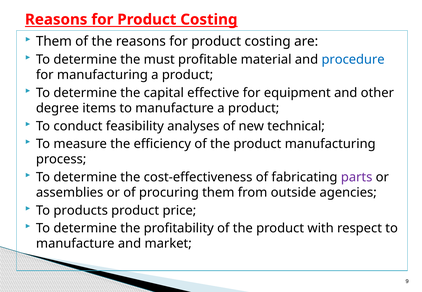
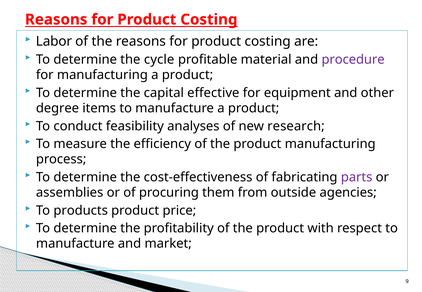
Them: Them -> Labor (54, 41)
must: must -> cycle (159, 59)
procedure colour: blue -> purple (353, 59)
technical: technical -> research (296, 126)
